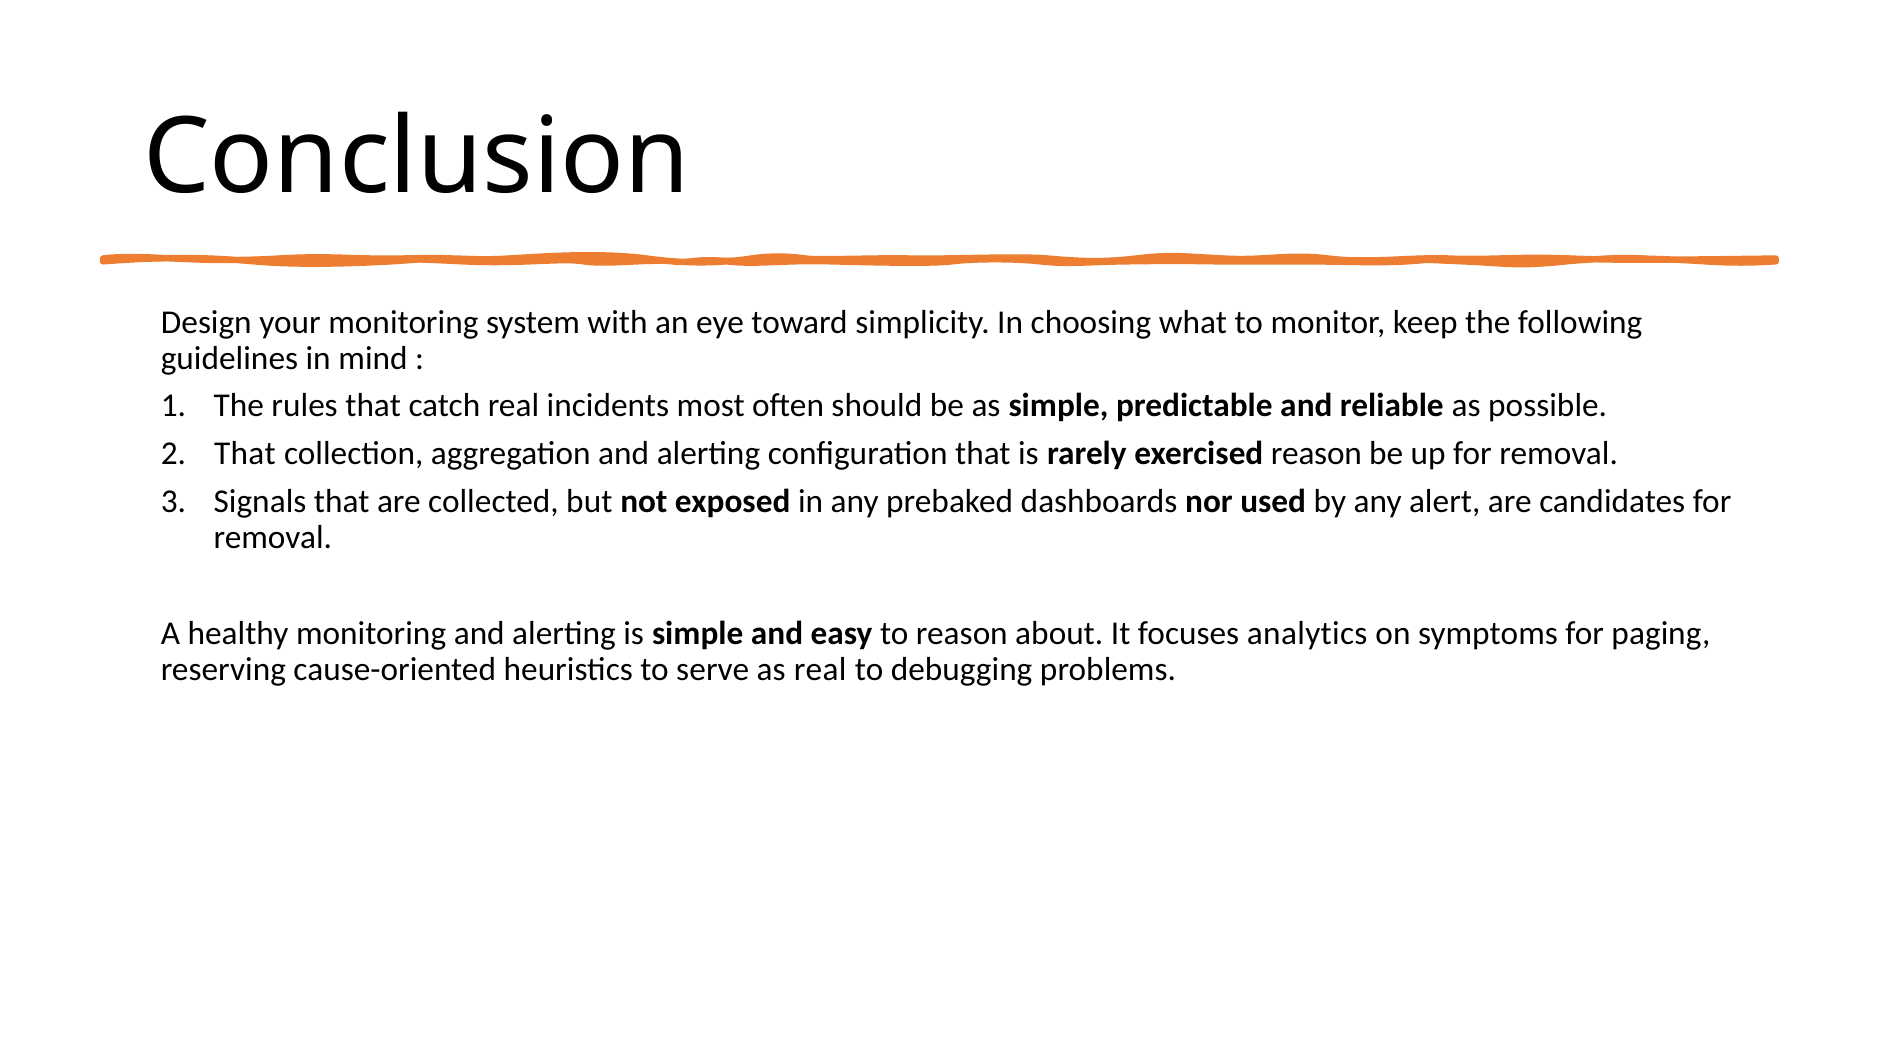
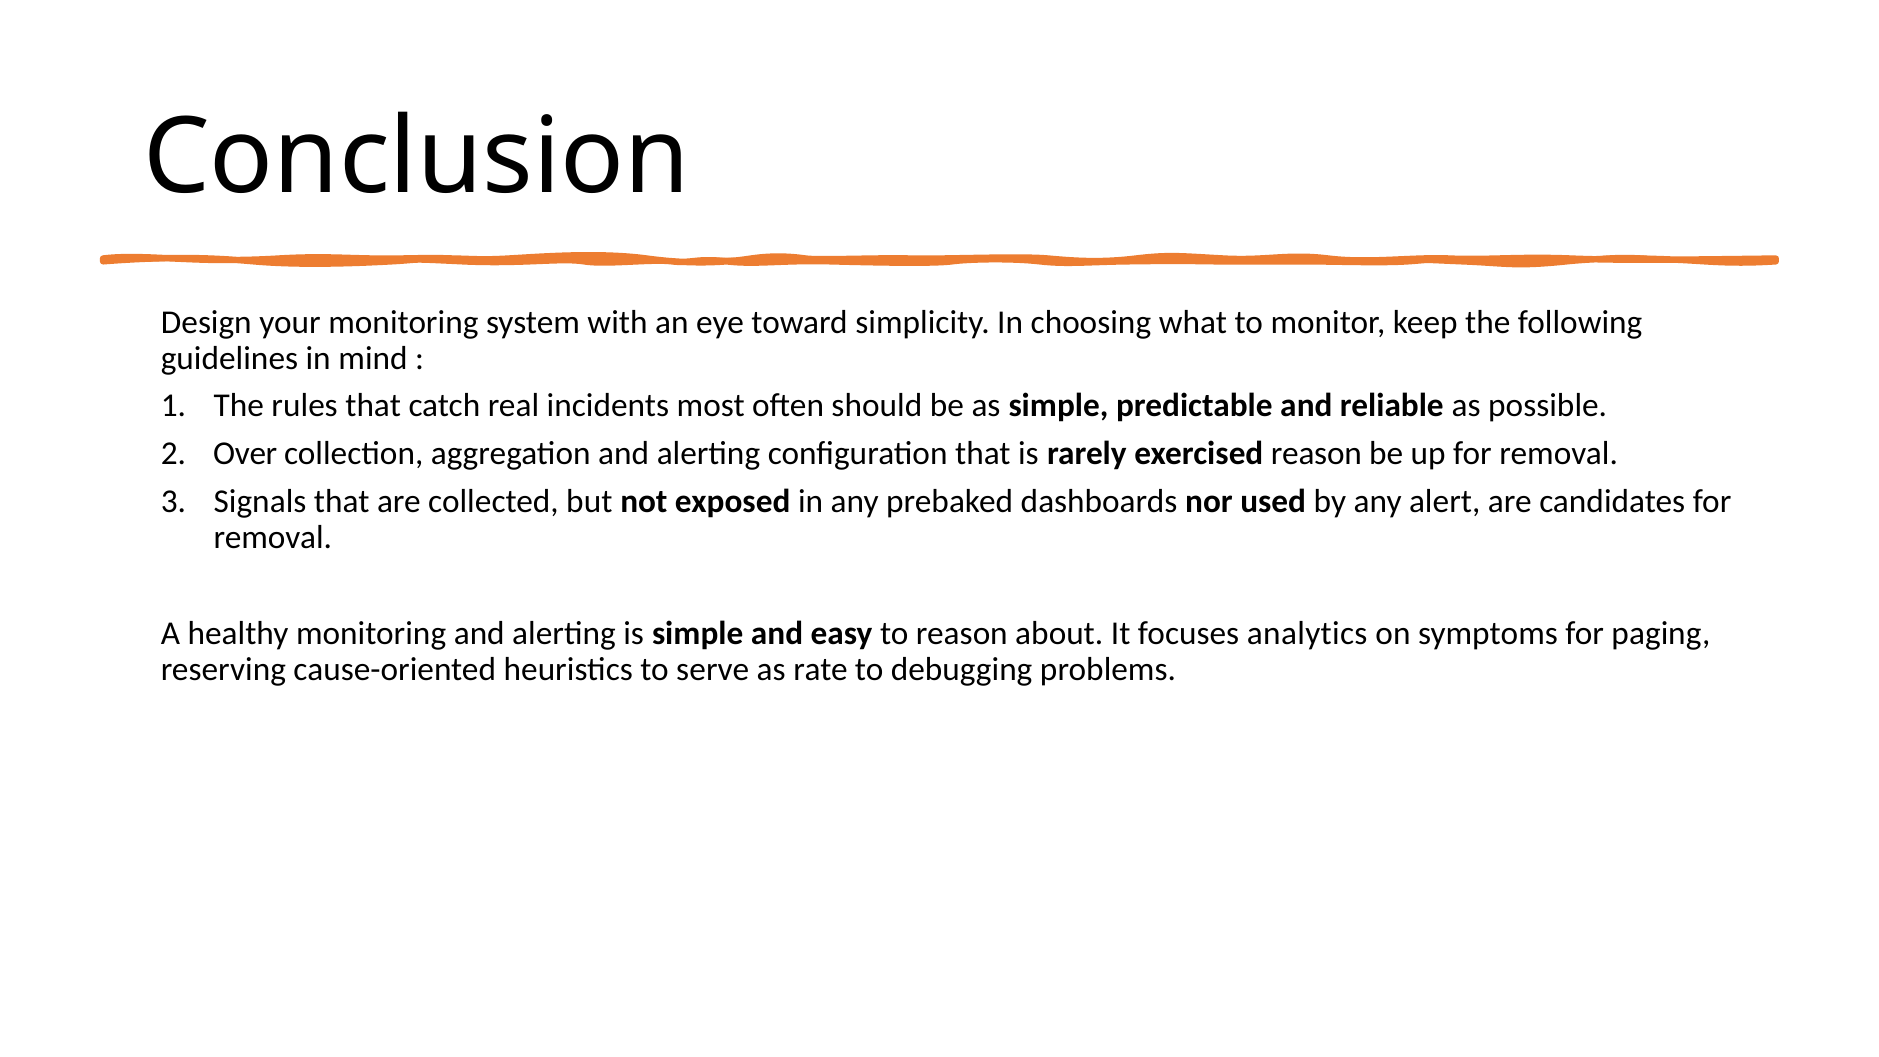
That: That -> Over (245, 454)
as real: real -> rate (820, 669)
